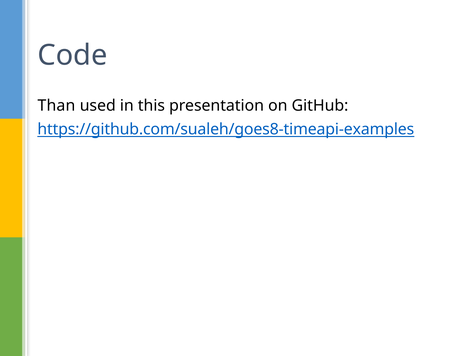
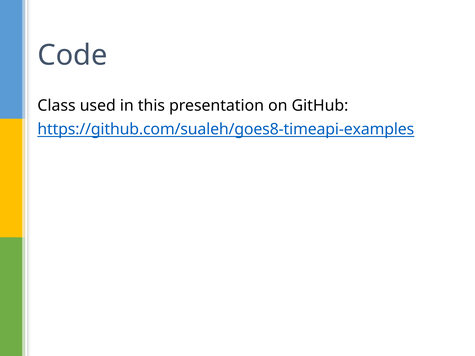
Than: Than -> Class (57, 106)
